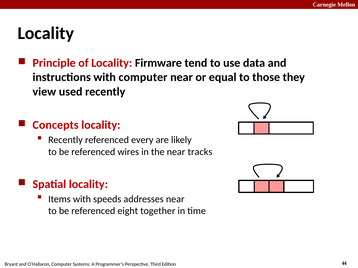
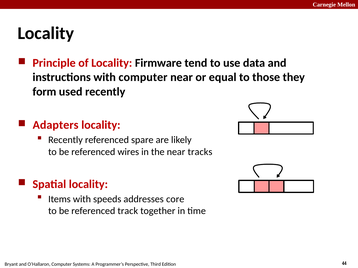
view: view -> form (44, 92)
Concepts: Concepts -> Adapters (56, 125)
every: every -> spare (142, 140)
addresses near: near -> core (175, 199)
eight: eight -> track (128, 211)
